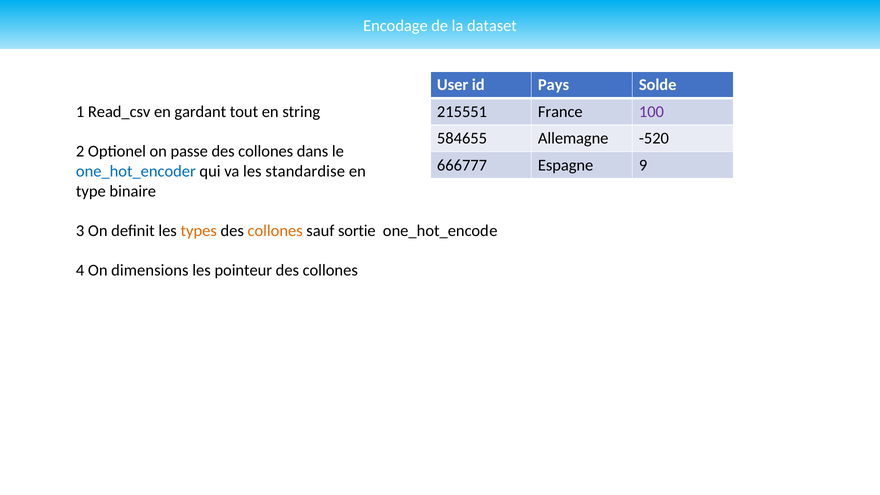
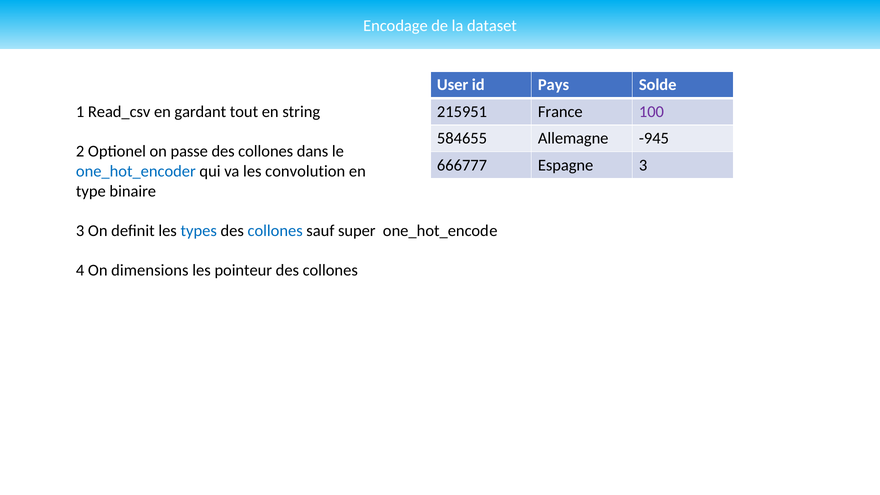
215551: 215551 -> 215951 (462, 112)
-520: -520 -> -945 (654, 138)
Espagne 9: 9 -> 3 (643, 165)
standardise: standardise -> convolution (305, 171)
types colour: orange -> blue (199, 231)
collones colour: orange -> blue (275, 231)
sortie: sortie -> super (357, 231)
